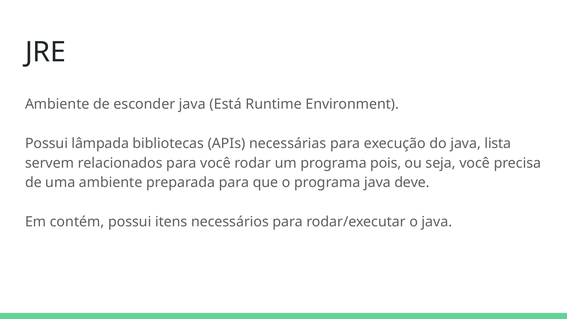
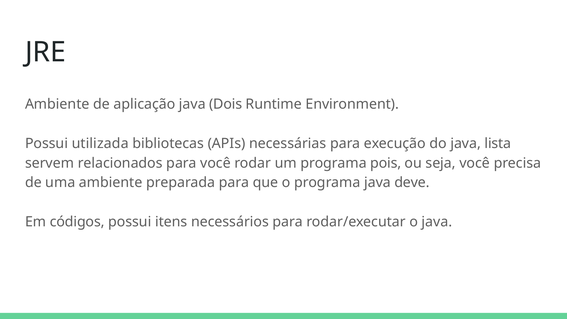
esconder: esconder -> aplicação (144, 104)
Está: Está -> Dois (226, 104)
lâmpada: lâmpada -> utilizada (100, 143)
contém: contém -> códigos (77, 222)
